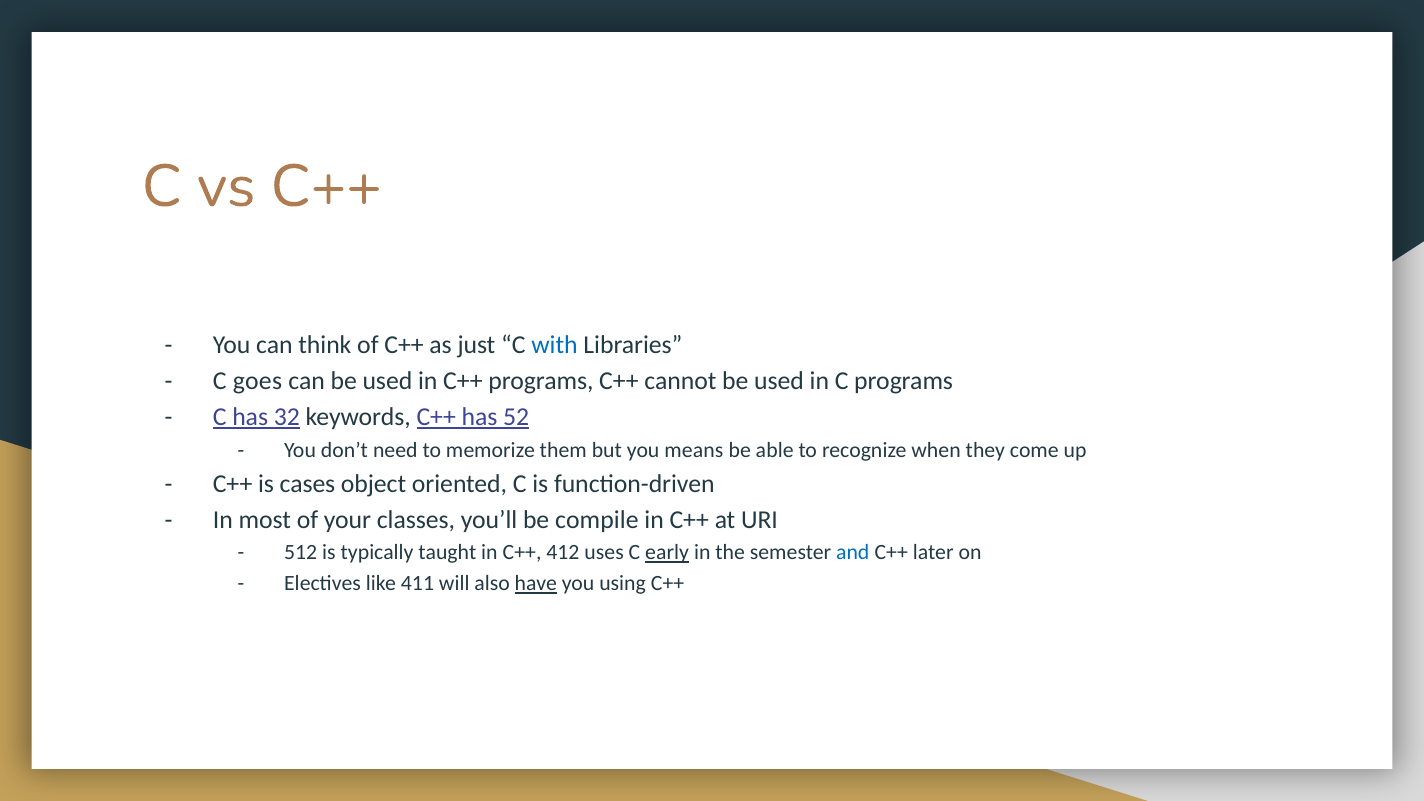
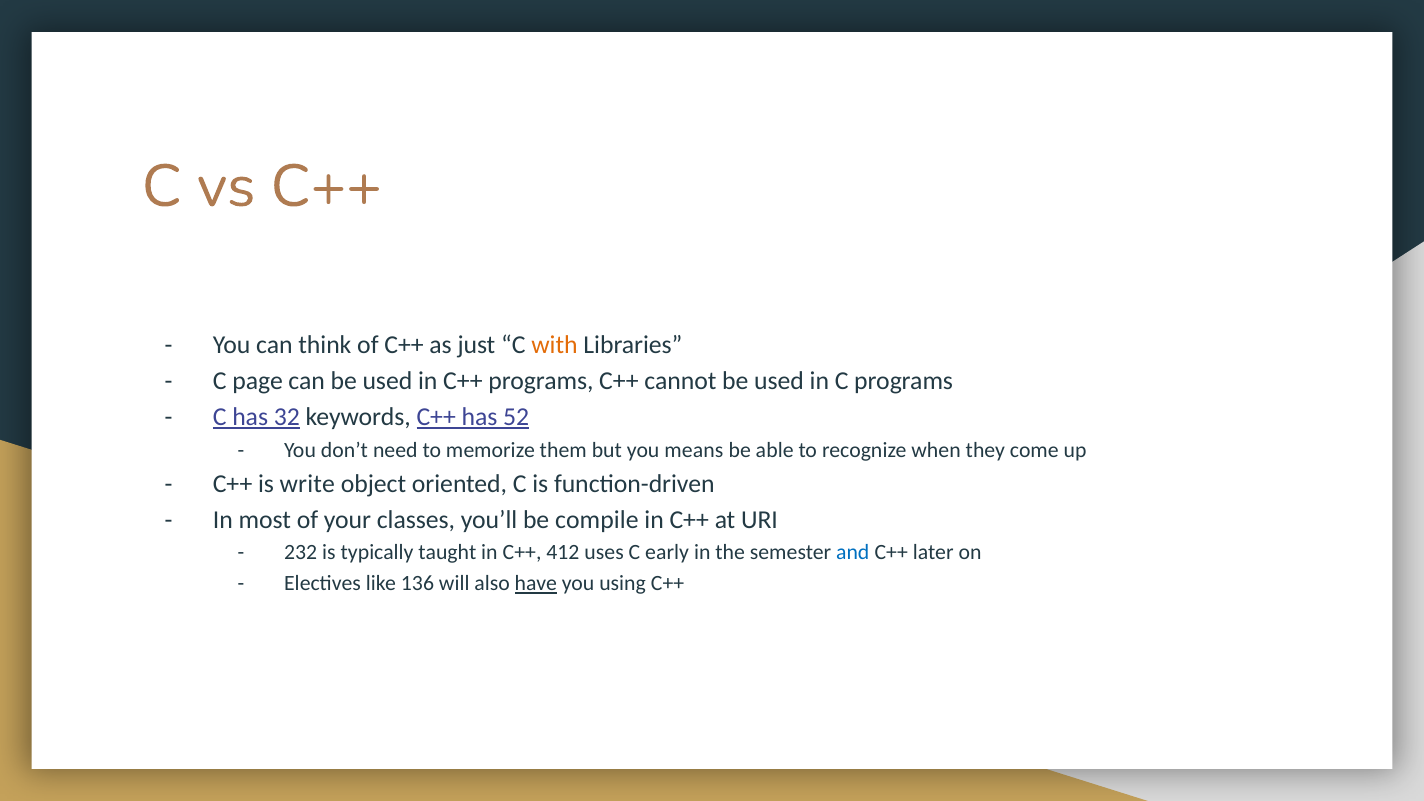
with colour: blue -> orange (554, 345)
goes: goes -> page (258, 381)
cases: cases -> write (307, 484)
512: 512 -> 232 (301, 553)
early underline: present -> none (667, 553)
411: 411 -> 136 (417, 584)
